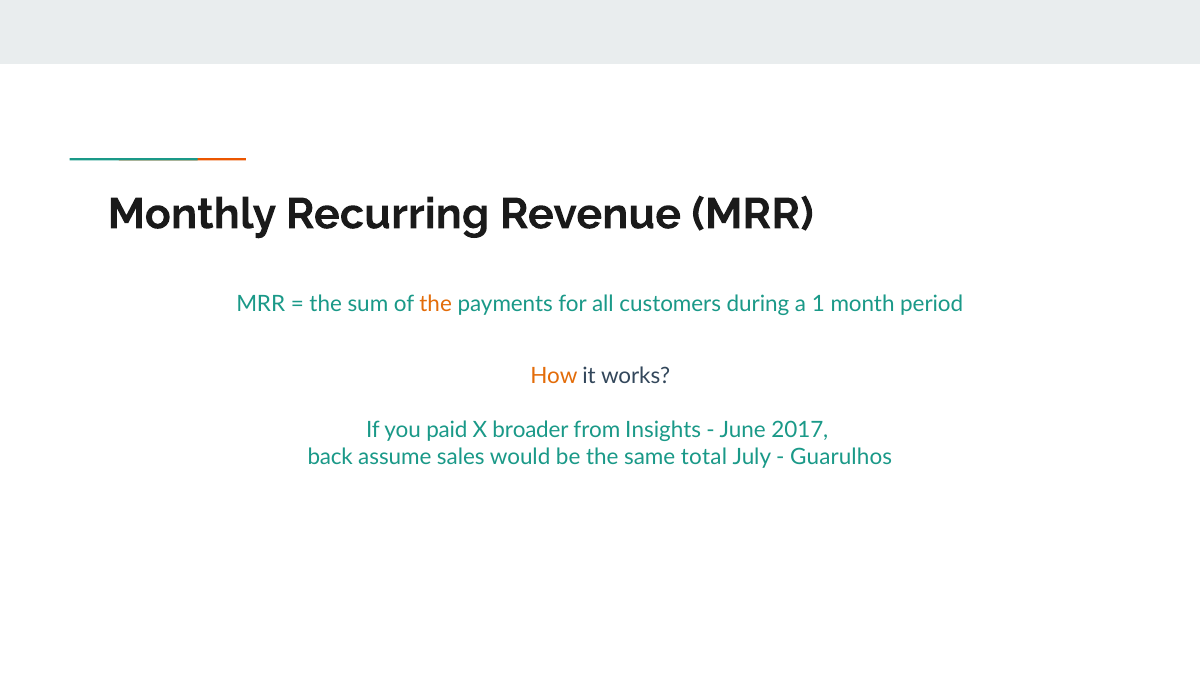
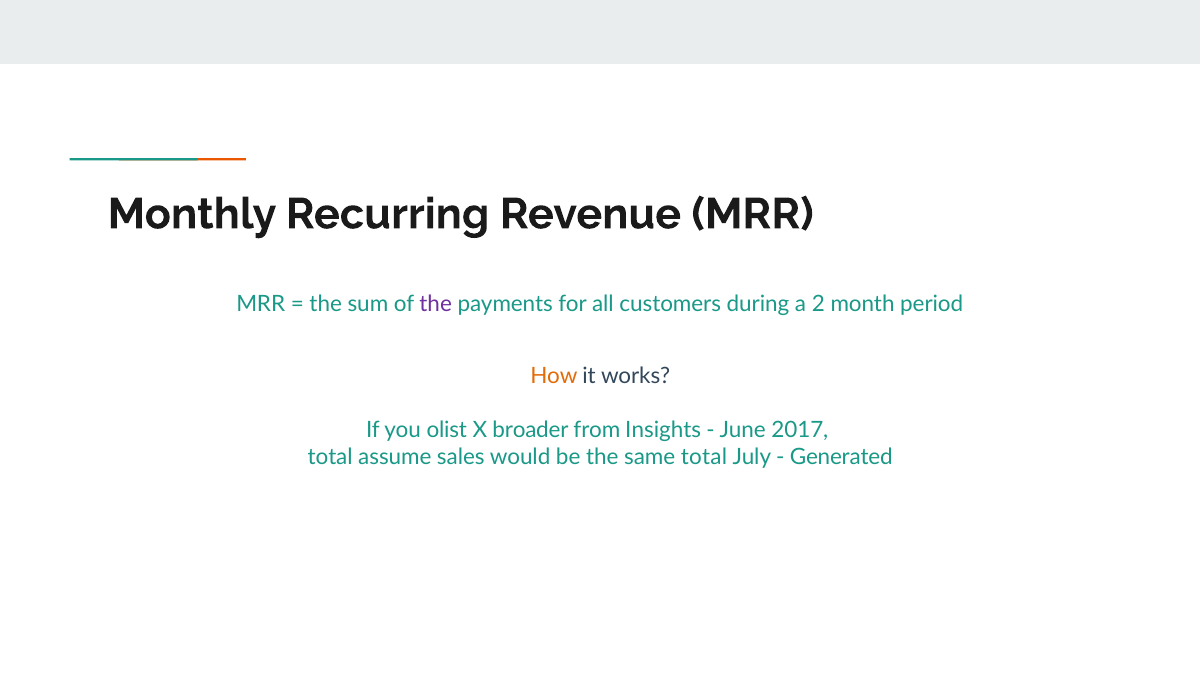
the colour: orange -> purple (436, 304)
1: 1 -> 2 (818, 304)
paid: paid -> olist (447, 430)
back: back -> total (330, 457)
Guarulhos: Guarulhos -> Generated (841, 457)
